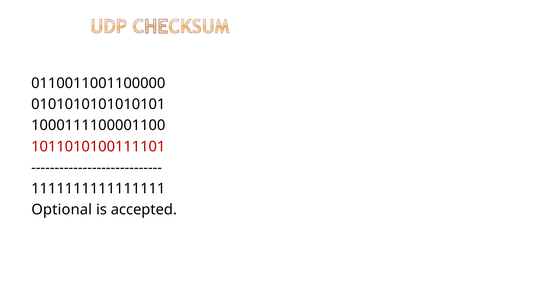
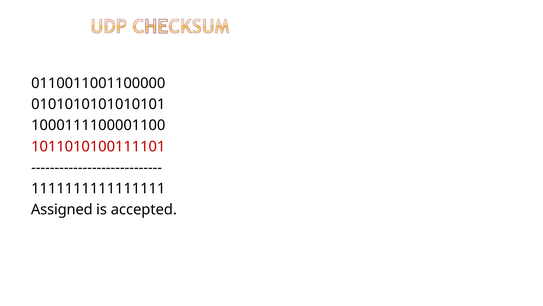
Optional: Optional -> Assigned (62, 209)
